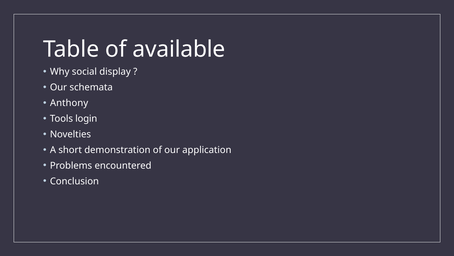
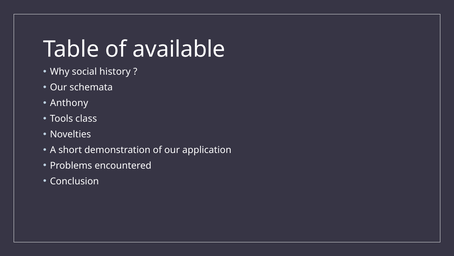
display: display -> history (115, 72)
login: login -> class (86, 118)
